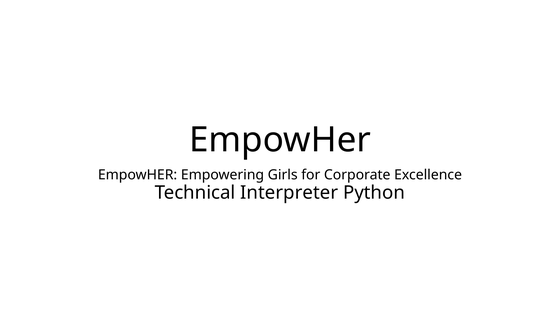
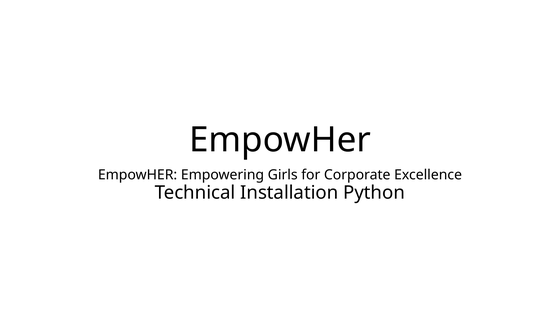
Interpreter: Interpreter -> Installation (289, 193)
